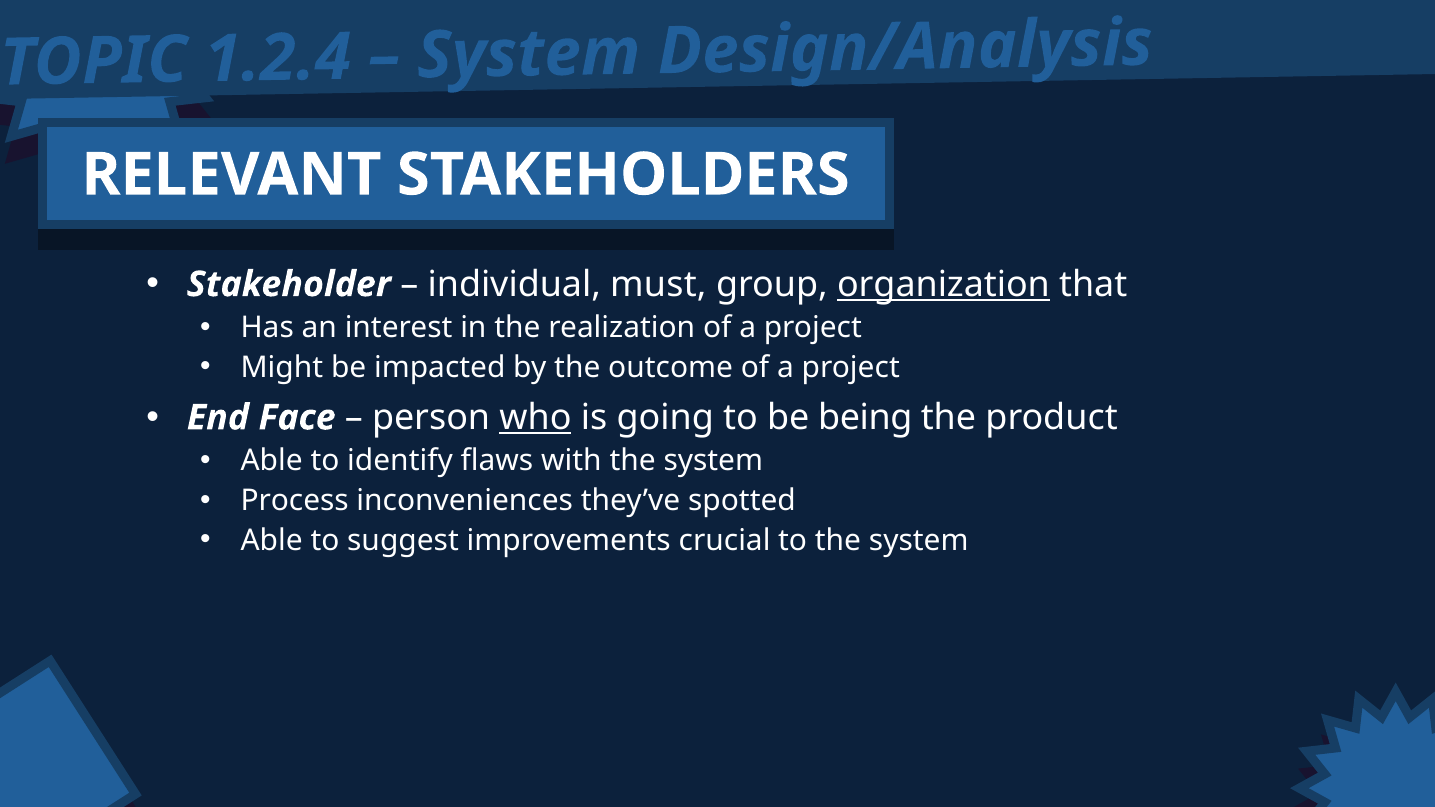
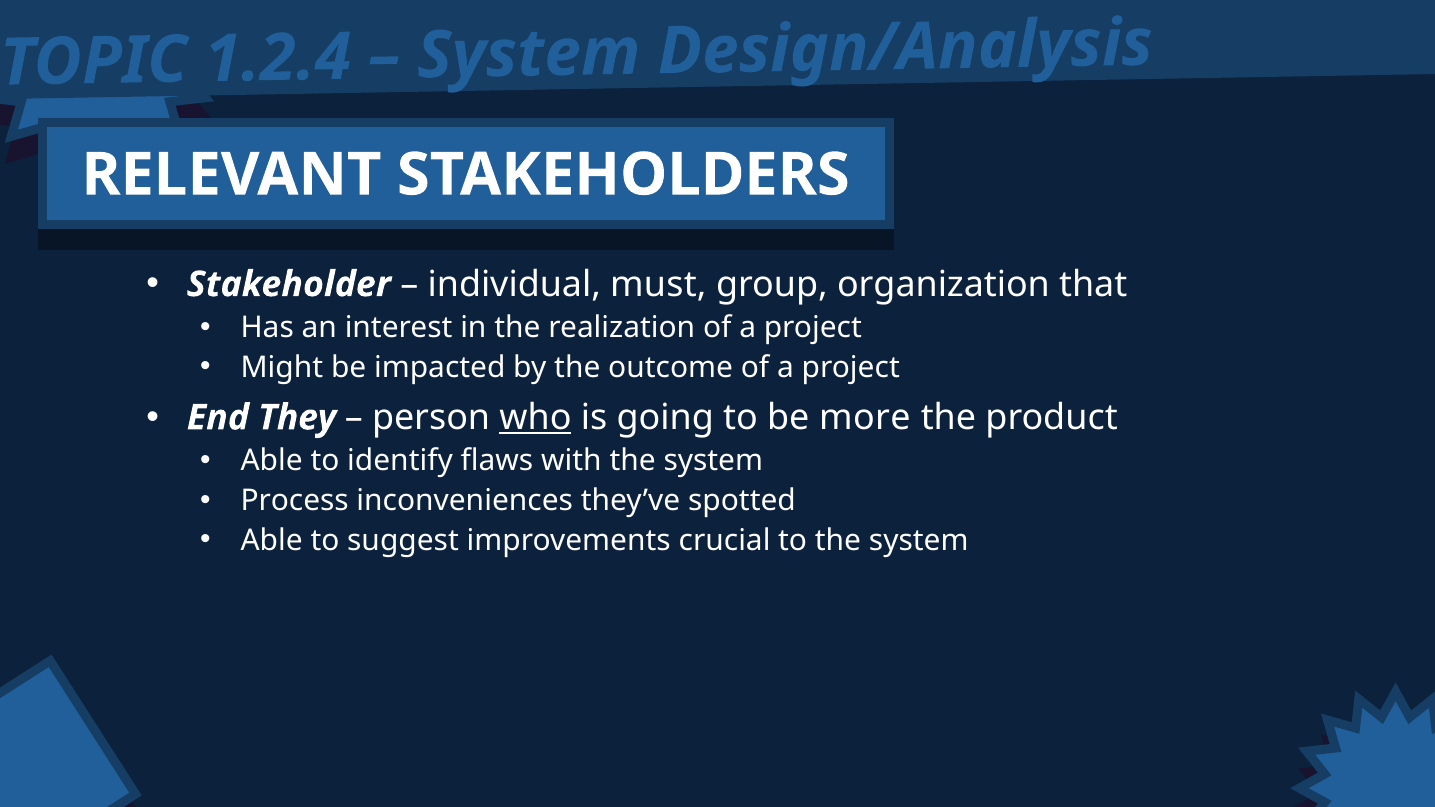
organization underline: present -> none (943, 284)
Face: Face -> They (297, 418)
being: being -> more (865, 418)
